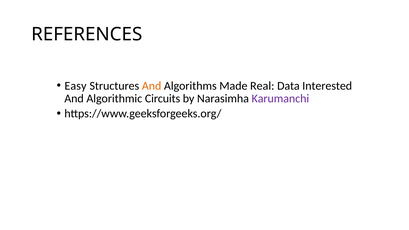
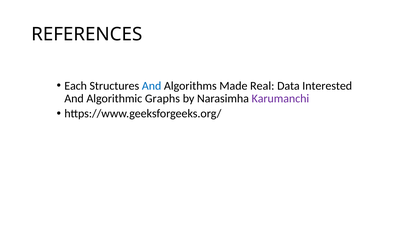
Easy: Easy -> Each (76, 86)
And colour: orange -> blue (152, 86)
Circuits: Circuits -> Graphs (162, 99)
